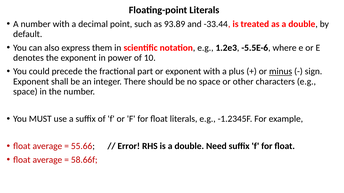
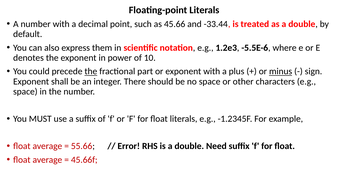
93.89: 93.89 -> 45.66 (175, 24)
the underline: none -> present (91, 72)
58.66f: 58.66f -> 45.66f (84, 160)
